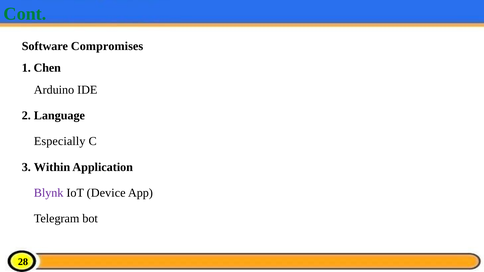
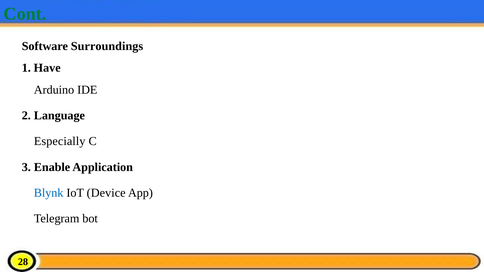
Compromises: Compromises -> Surroundings (107, 46)
Chen: Chen -> Have (47, 68)
Within: Within -> Enable (52, 167)
Blynk colour: purple -> blue (49, 193)
